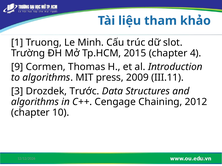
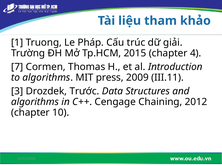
Minh: Minh -> Pháp (91, 43)
slot: slot -> giải (173, 43)
9: 9 -> 7 (17, 67)
